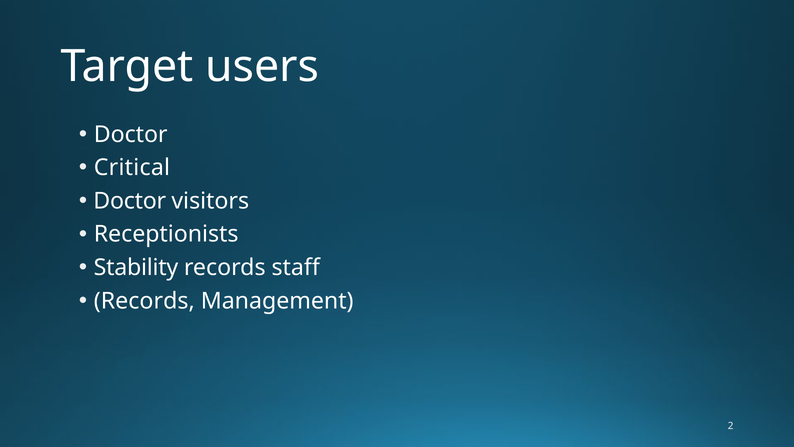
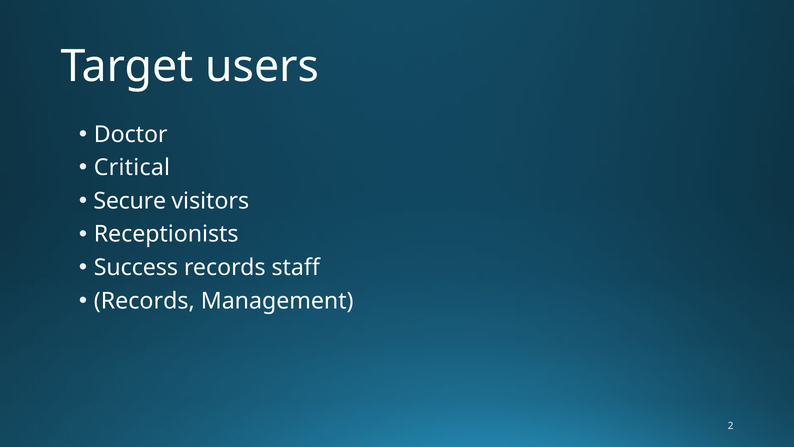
Doctor: Doctor -> Secure (130, 201)
Stability: Stability -> Success (136, 267)
